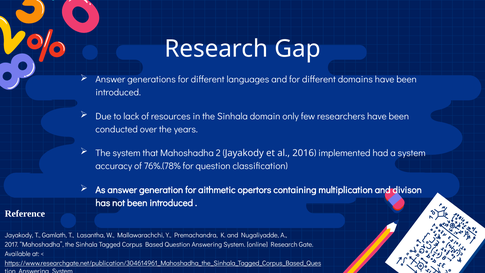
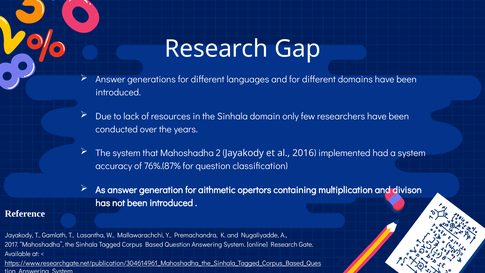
76%.(78%: 76%.(78% -> 76%.(87% (162, 166)
